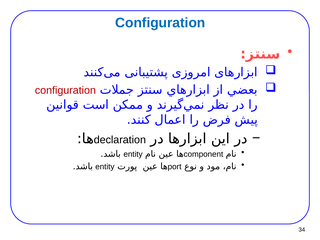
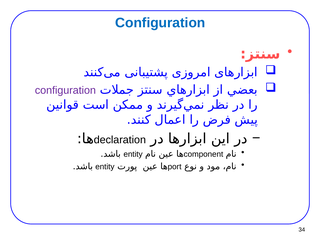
configuration colour: red -> purple (65, 90)
